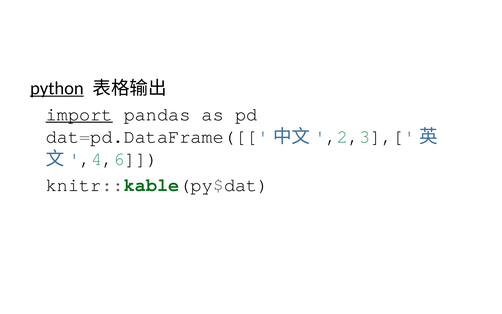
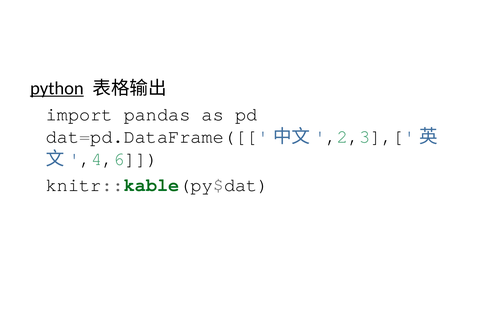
import underline: present -> none (79, 114)
